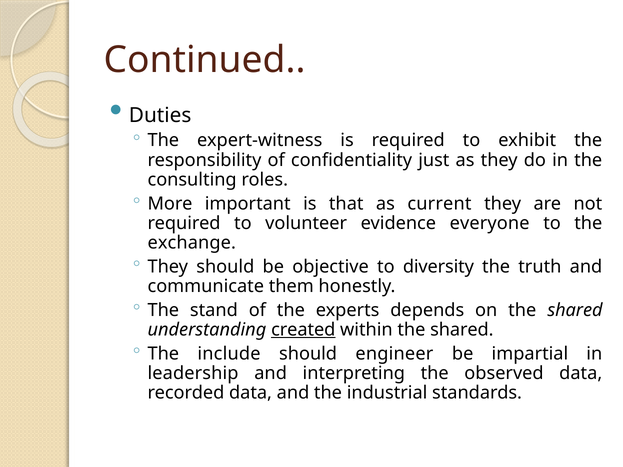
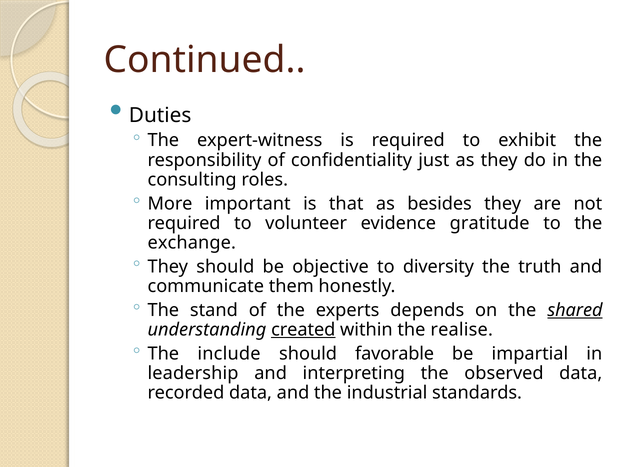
current: current -> besides (440, 204)
everyone: everyone -> gratitude (490, 223)
shared underline: none -> present (575, 310)
within the shared: shared -> realise (462, 330)
engineer: engineer -> favorable (395, 354)
